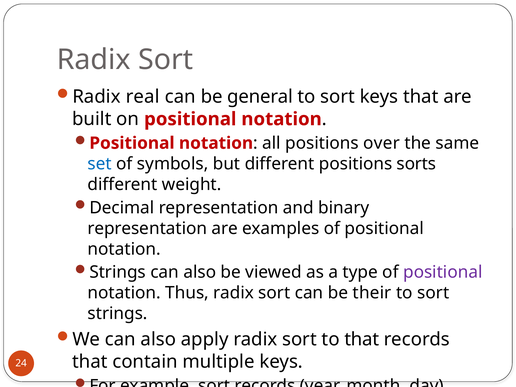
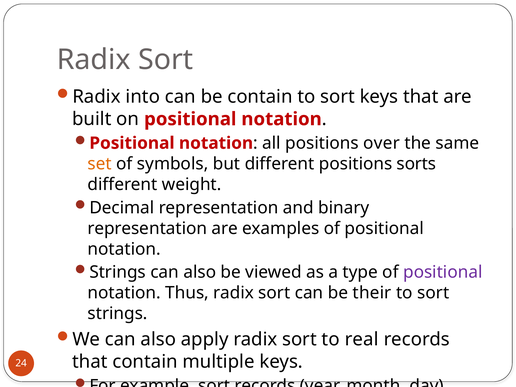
real: real -> into (143, 97)
be general: general -> contain (260, 97)
set colour: blue -> orange (100, 164)
to that: that -> real (362, 339)
